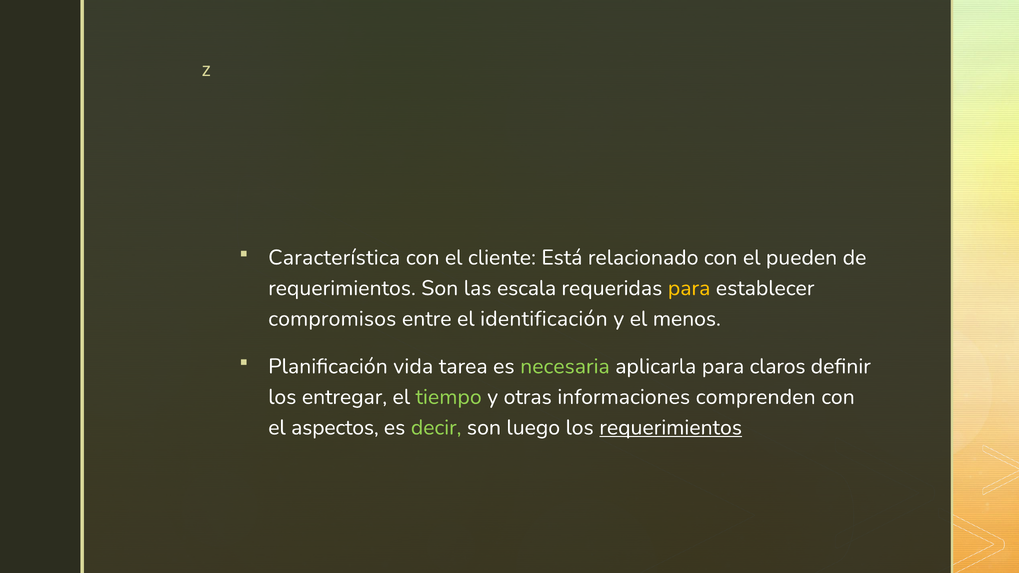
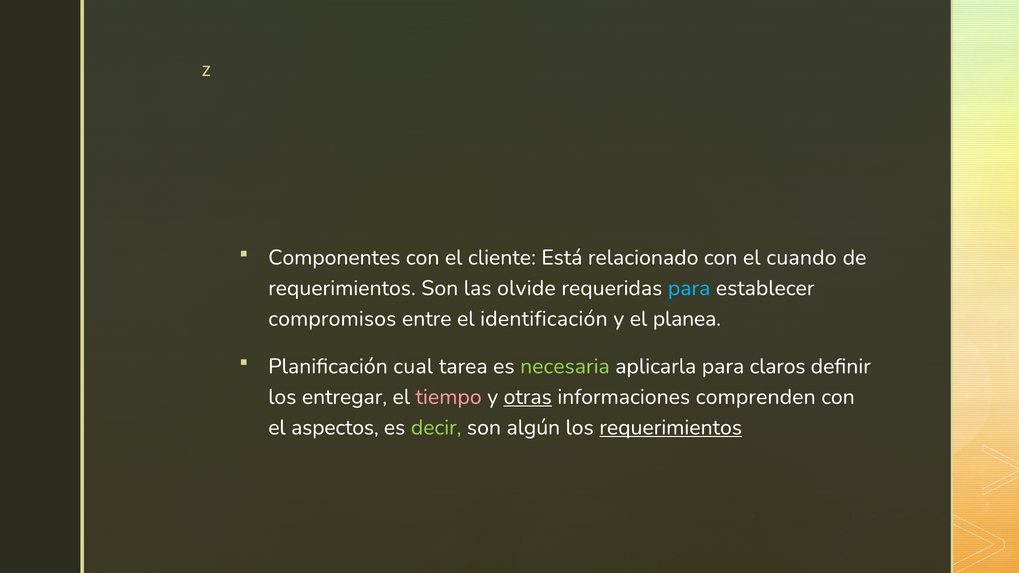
Característica: Característica -> Componentes (334, 258)
pueden: pueden -> cuando (801, 258)
escala: escala -> olvide (526, 288)
para colour: yellow -> light blue (689, 288)
menos: menos -> planea (687, 319)
vida: vida -> cual (413, 366)
tiempo colour: light green -> pink (449, 397)
otras underline: none -> present (528, 397)
luego: luego -> algún (533, 428)
